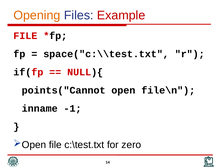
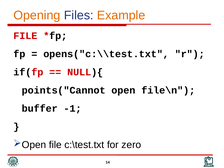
Example colour: red -> orange (121, 15)
space("c:\\test.txt: space("c:\\test.txt -> opens("c:\\test.txt (106, 54)
inname: inname -> buffer (40, 108)
